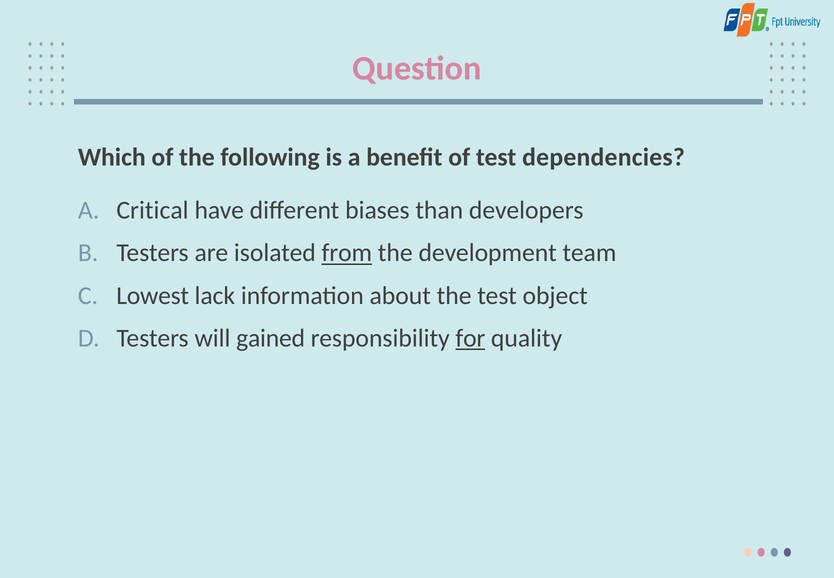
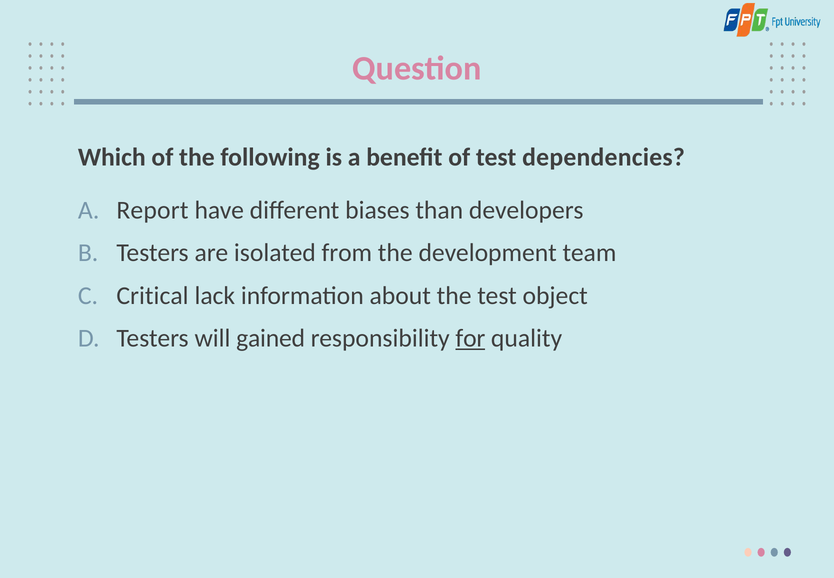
Critical: Critical -> Report (152, 210)
from underline: present -> none (347, 253)
Lowest: Lowest -> Critical (152, 295)
